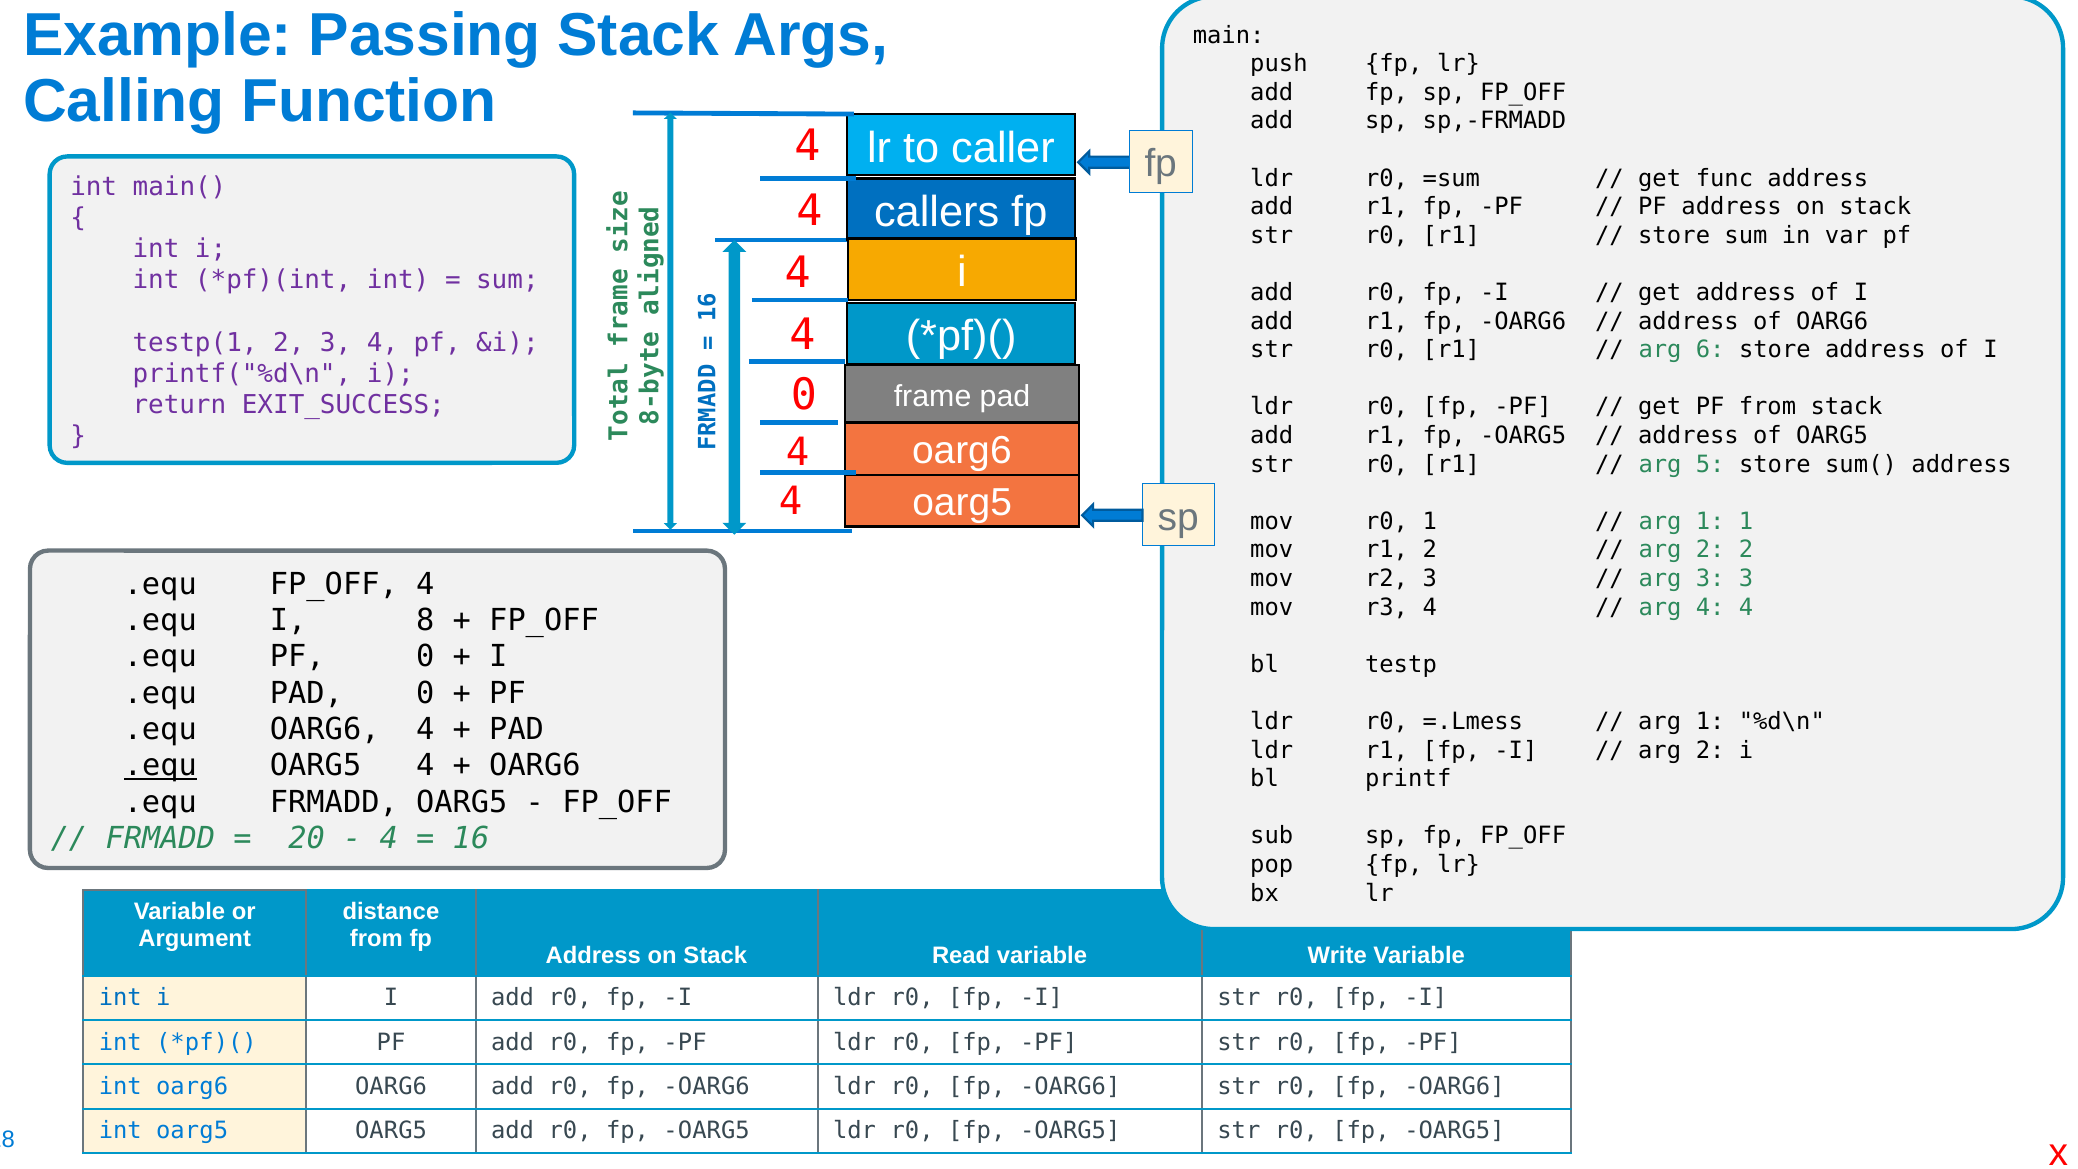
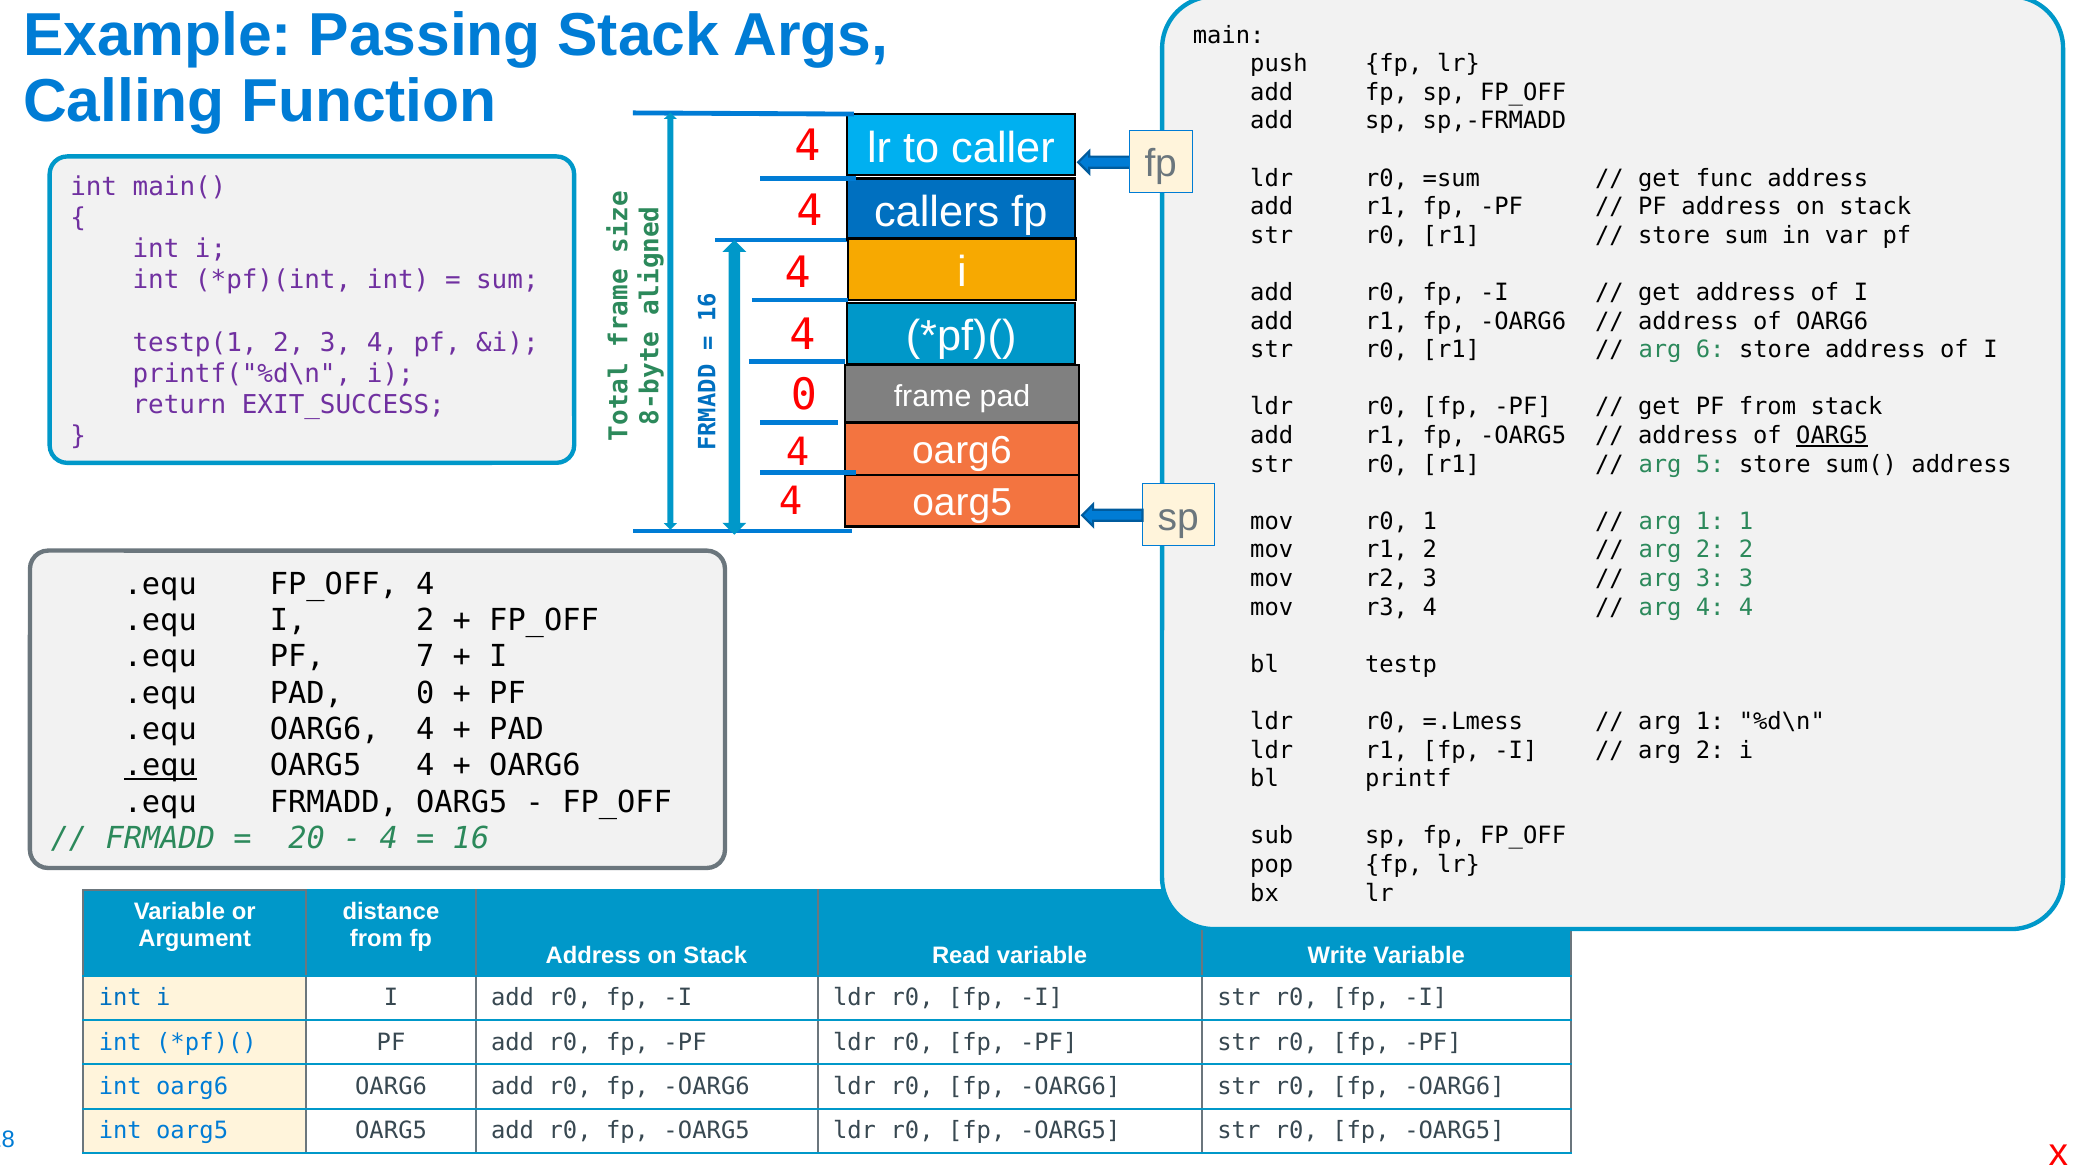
OARG5 underline: none -> present (1832, 436)
I 8: 8 -> 2 (425, 620)
PF 0: 0 -> 7 (425, 657)
